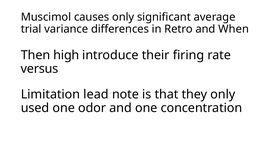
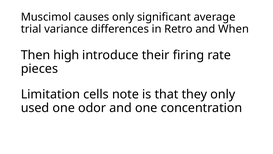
versus: versus -> pieces (39, 69)
lead: lead -> cells (96, 94)
